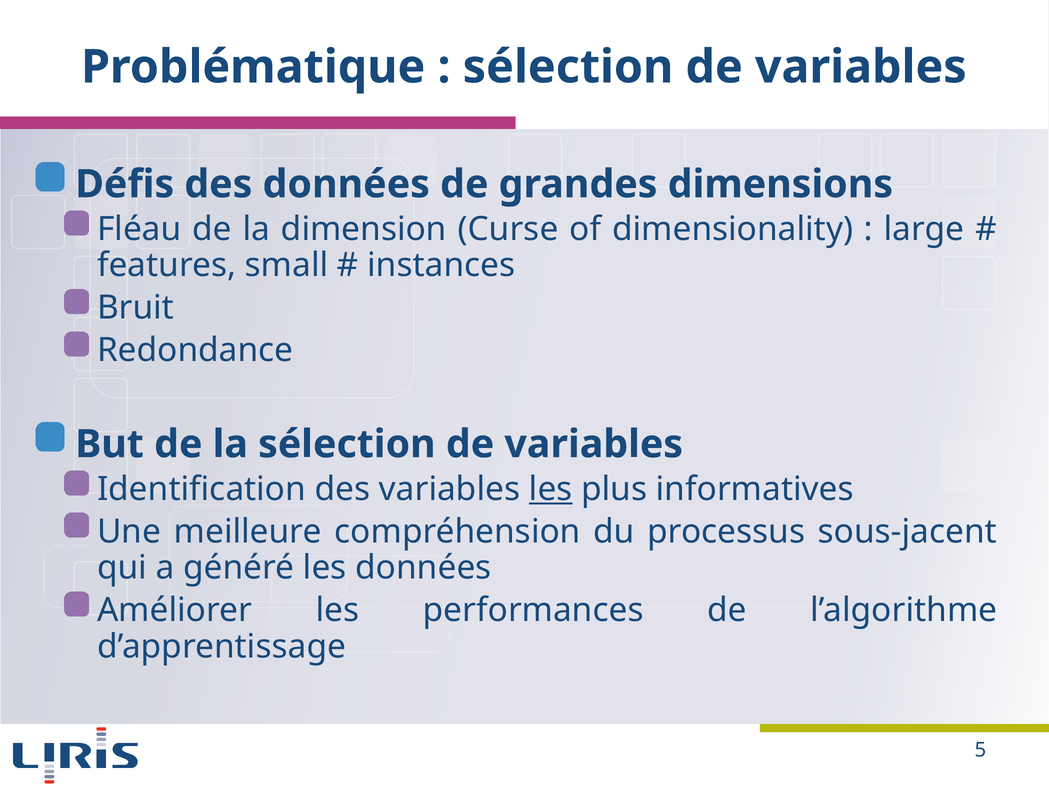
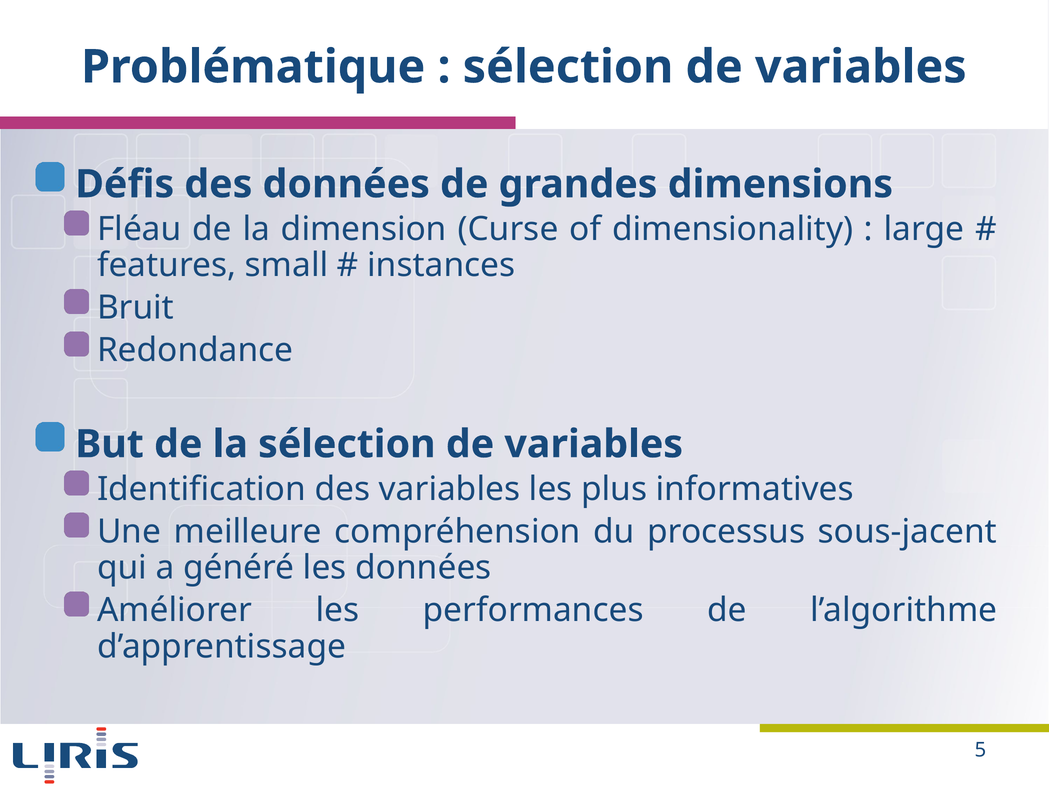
les underline: present -> none (551, 489)
